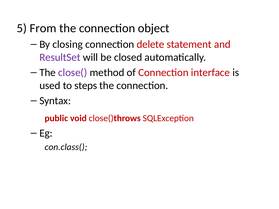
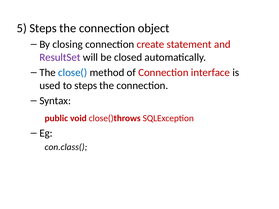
5 From: From -> Steps (43, 28)
delete: delete -> create (151, 44)
close( colour: purple -> blue (73, 73)
